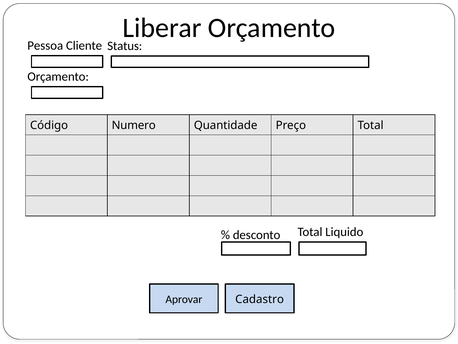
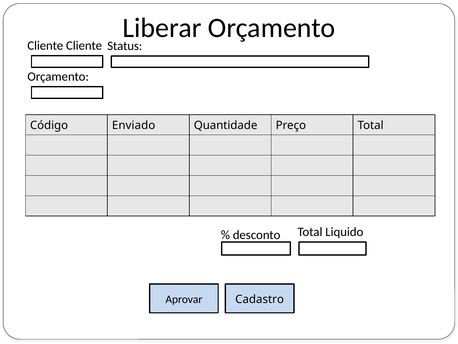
Pessoa: Pessoa -> Cliente (45, 45)
Numero: Numero -> Enviado (134, 125)
